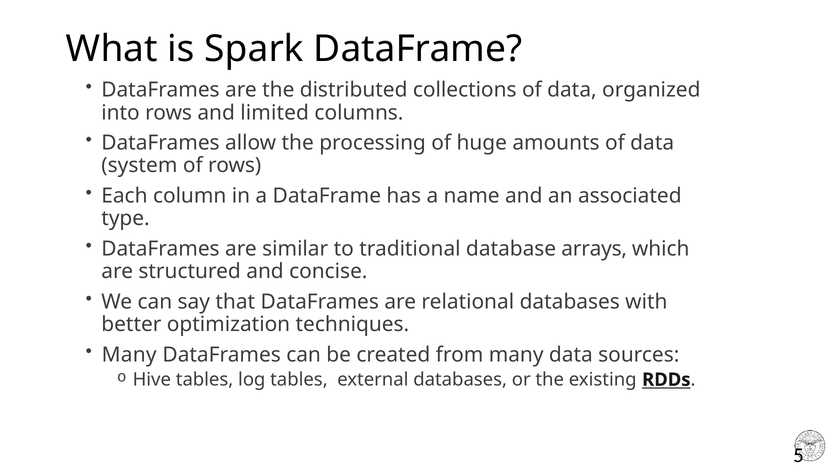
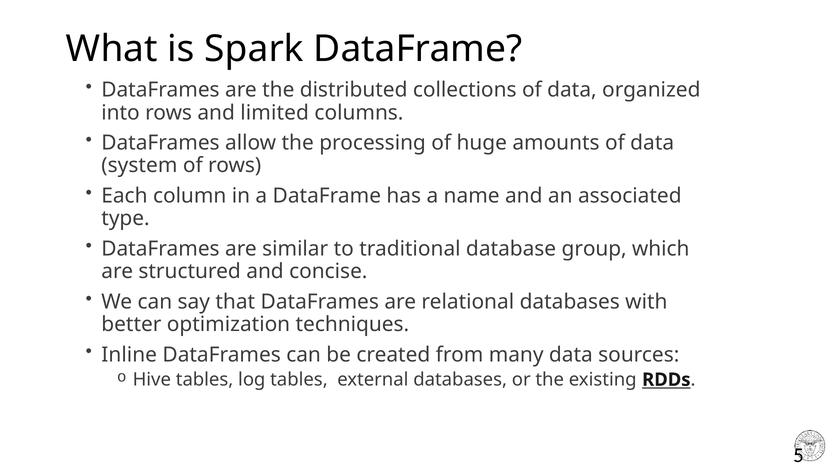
arrays: arrays -> group (594, 249)
Many: Many -> Inline (129, 355)
